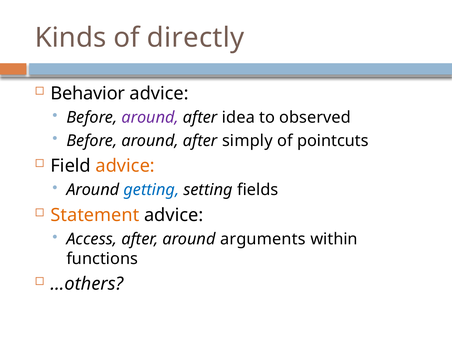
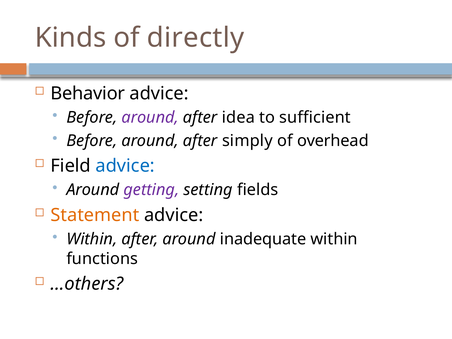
observed: observed -> sufficient (315, 118)
pointcuts: pointcuts -> overhead (333, 141)
advice colour: orange -> blue (125, 166)
getting colour: blue -> purple (151, 190)
Access: Access -> Within (92, 239)
arguments: arguments -> inadequate (263, 239)
